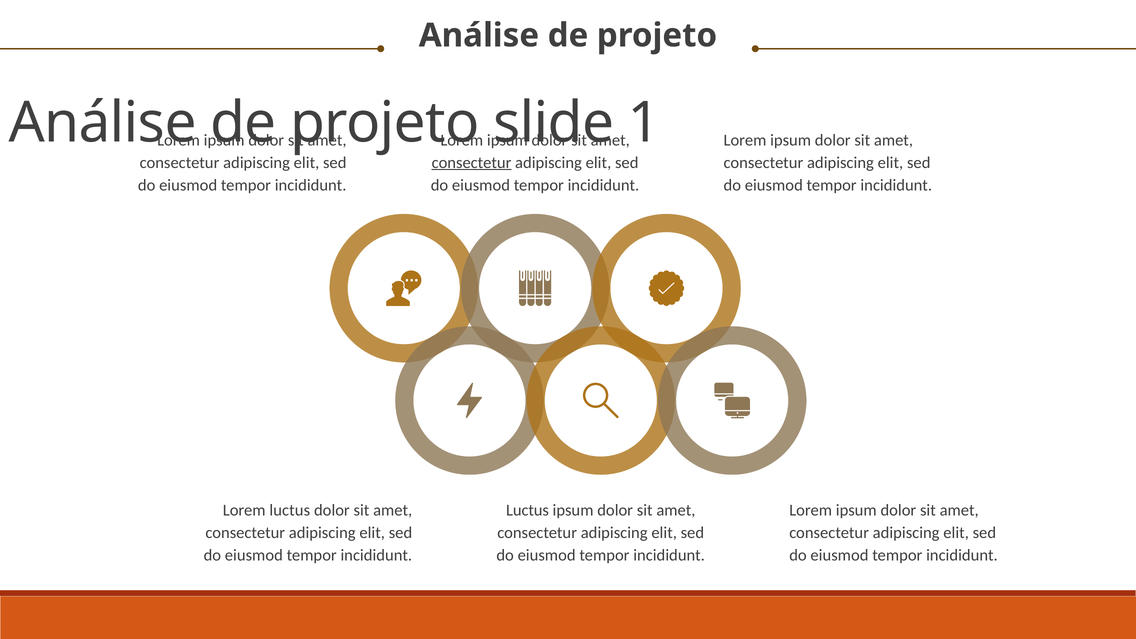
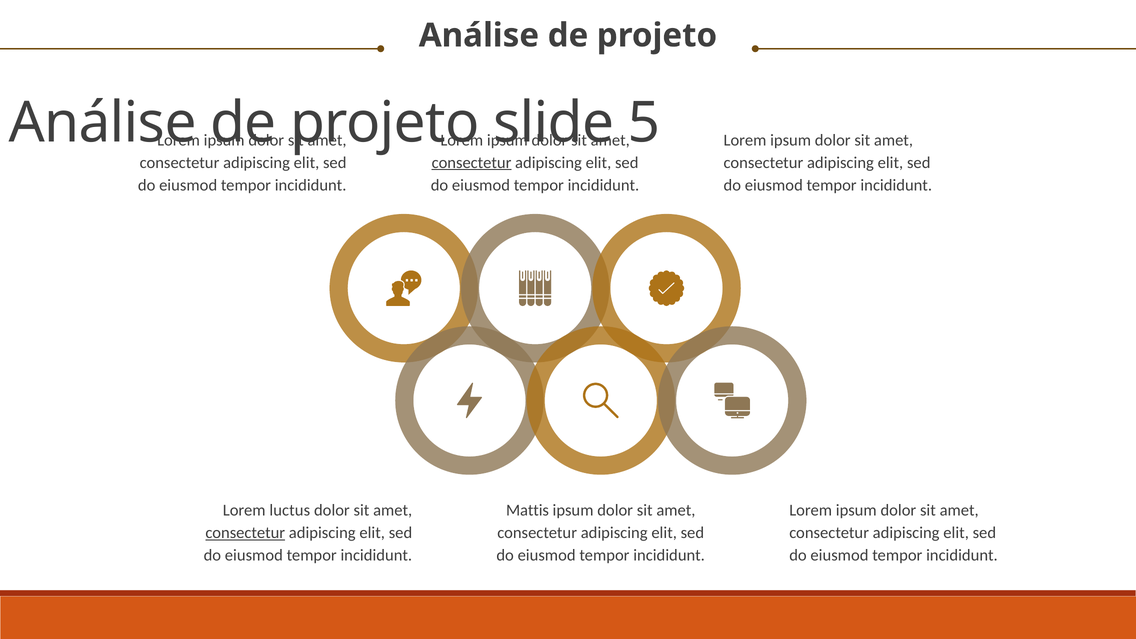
1: 1 -> 5 (644, 123)
Luctus: Luctus -> Mattis (527, 510)
consectetur underline: none -> present (245, 533)
